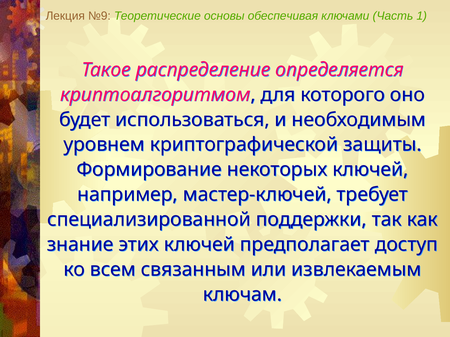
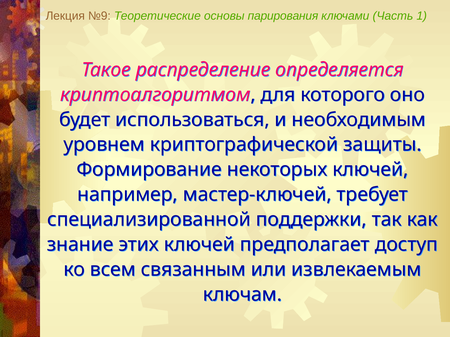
обеспечивая: обеспечивая -> парирования (283, 16)
